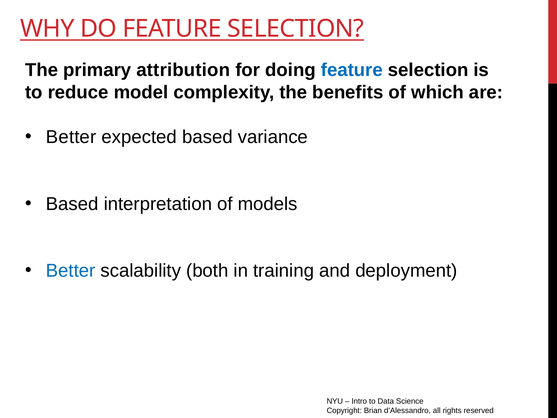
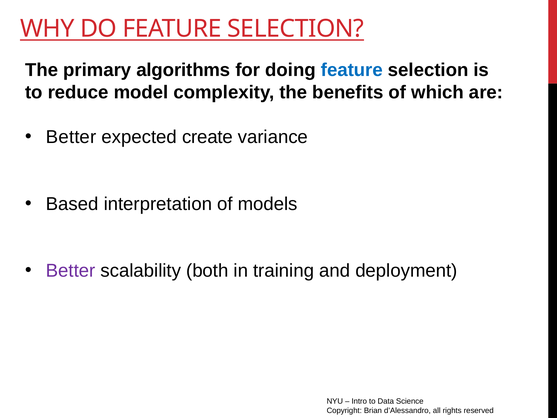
attribution: attribution -> algorithms (183, 70)
expected based: based -> create (207, 137)
Better colour: blue -> purple (71, 271)
